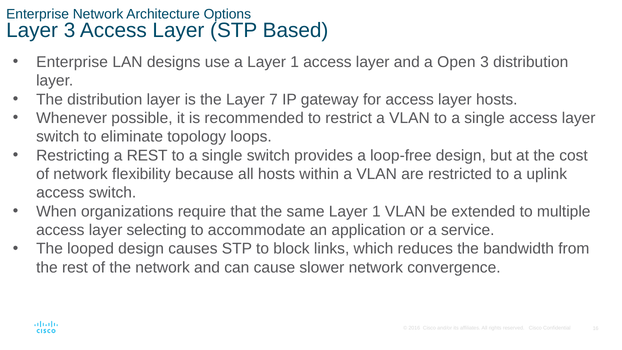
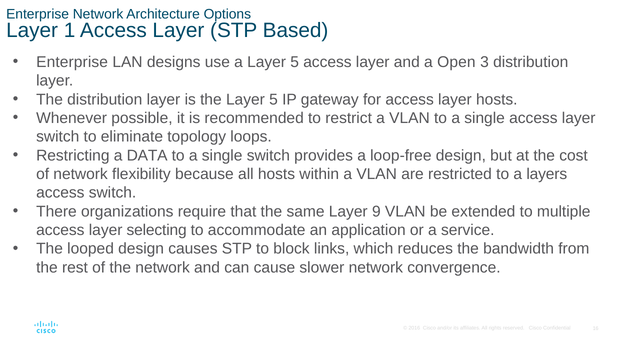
Layer 3: 3 -> 1 (70, 31)
a Layer 1: 1 -> 5 (295, 62)
the Layer 7: 7 -> 5 (274, 99)
a REST: REST -> DATA (147, 155)
uplink: uplink -> layers (547, 174)
When: When -> There (56, 211)
same Layer 1: 1 -> 9 (376, 211)
